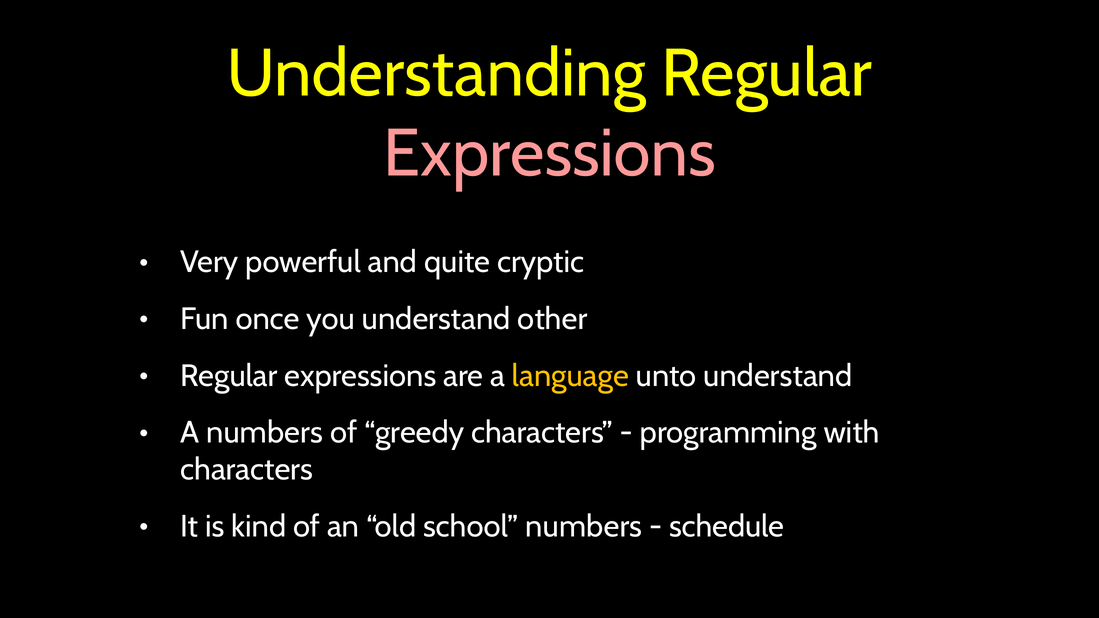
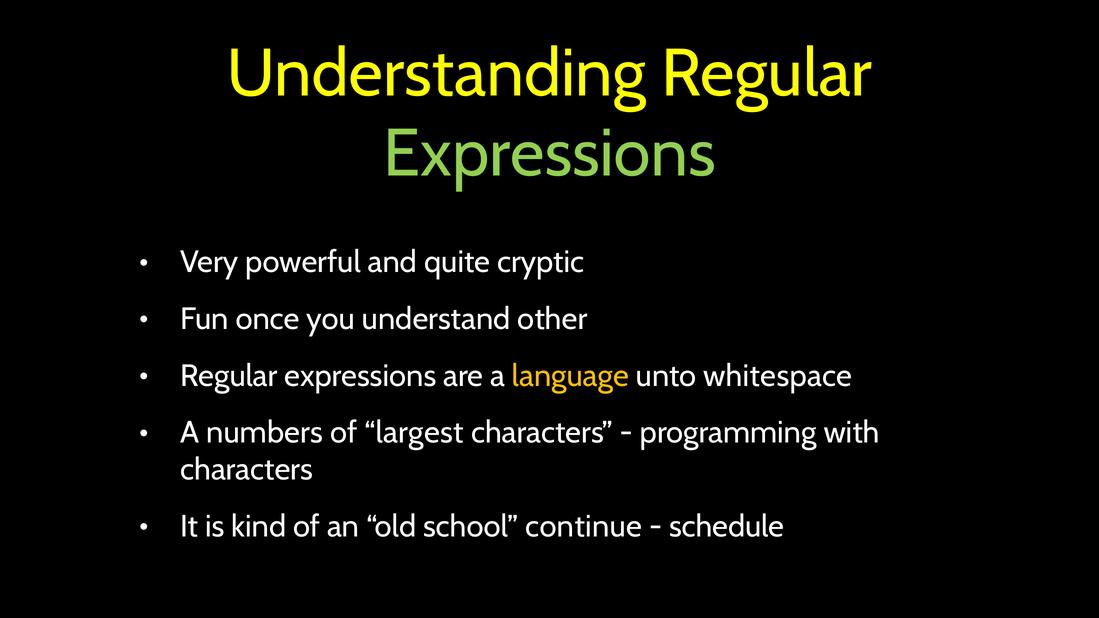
Expressions colour: pink -> light green (550, 154)
unto understand: understand -> whitespace (778, 376)
greedy: greedy -> largest (414, 433)
school numbers: numbers -> continue (584, 527)
